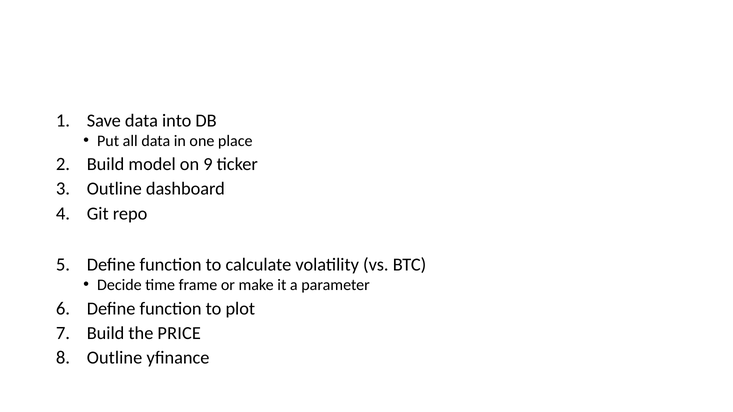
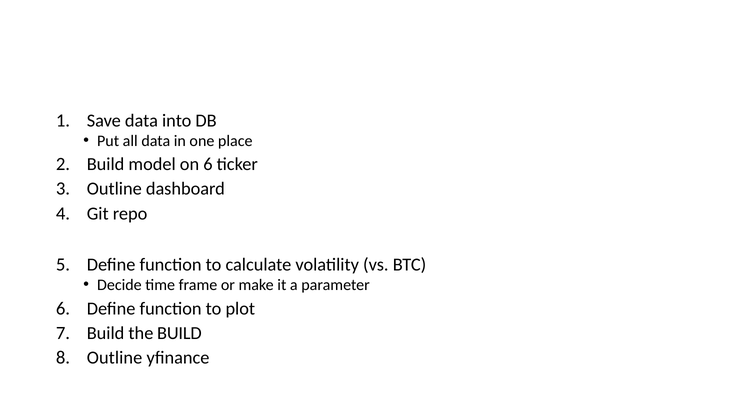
on 9: 9 -> 6 (208, 164)
the PRICE: PRICE -> BUILD (179, 333)
